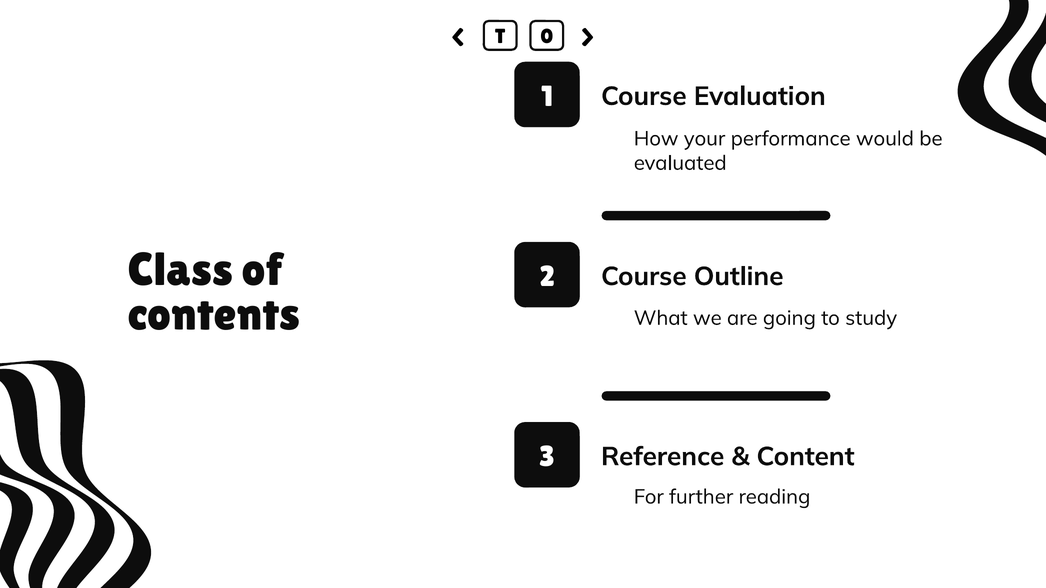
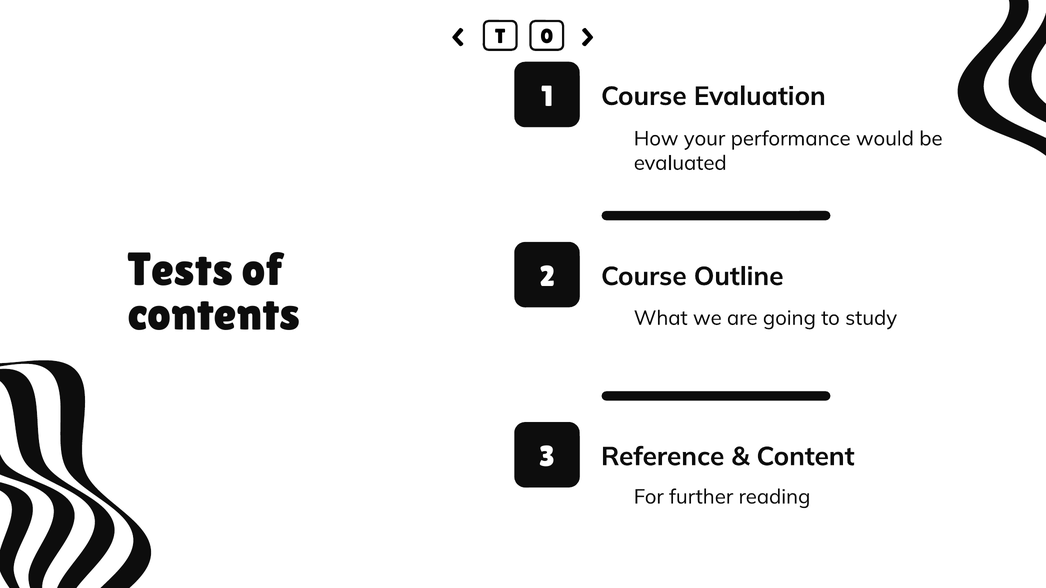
Class: Class -> Tests (180, 270)
